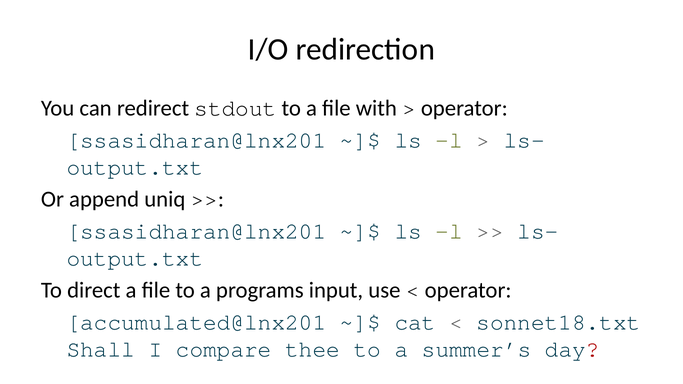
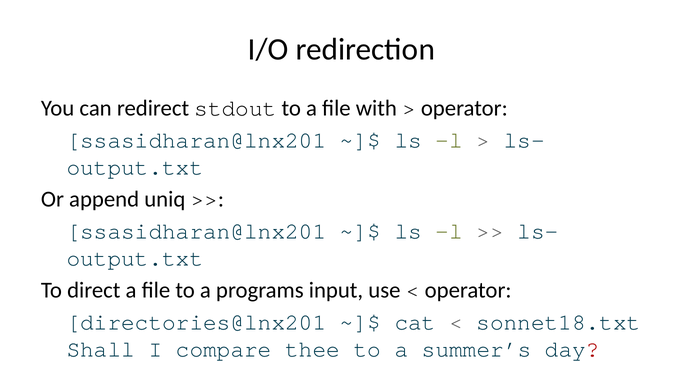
accumulated@lnx201: accumulated@lnx201 -> directories@lnx201 (196, 322)
